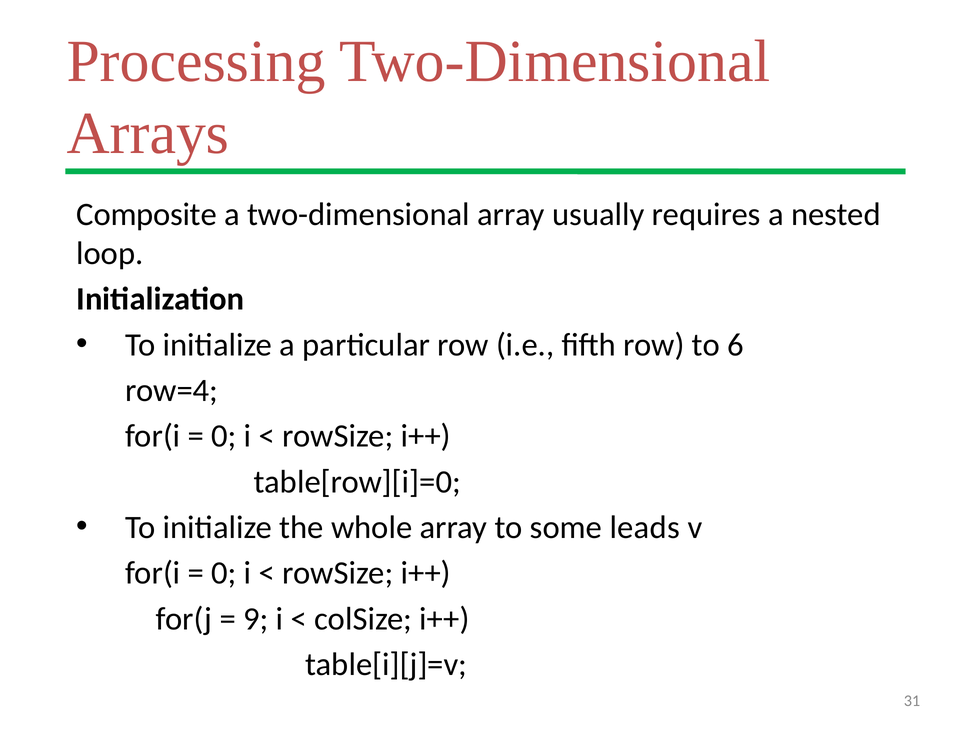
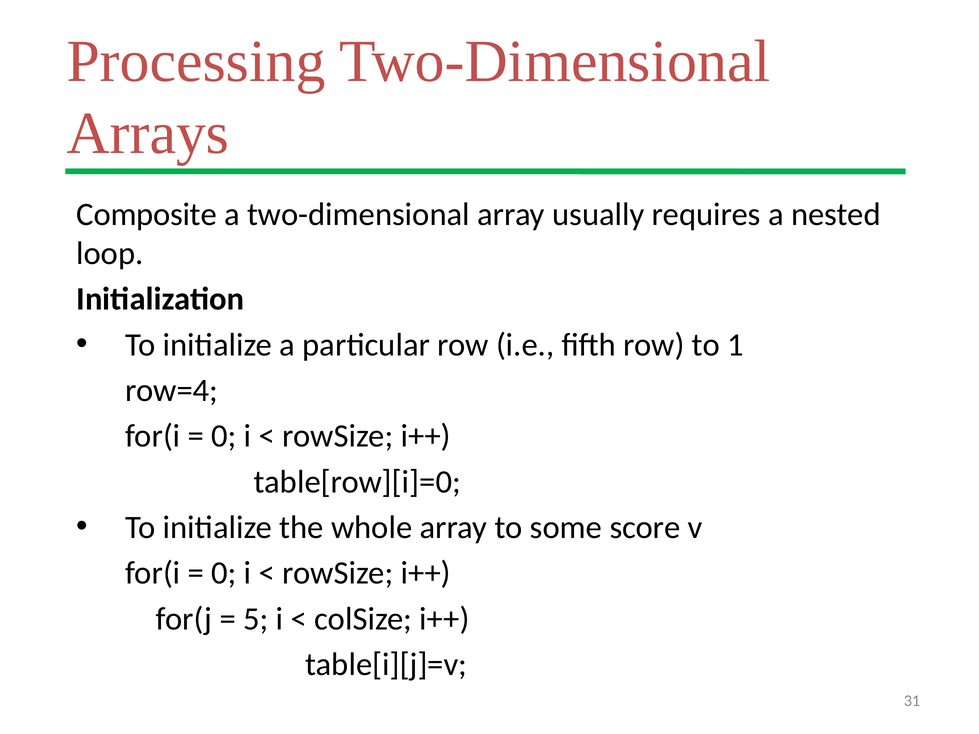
6: 6 -> 1 (735, 345)
leads: leads -> score (645, 528)
9: 9 -> 5 (256, 619)
